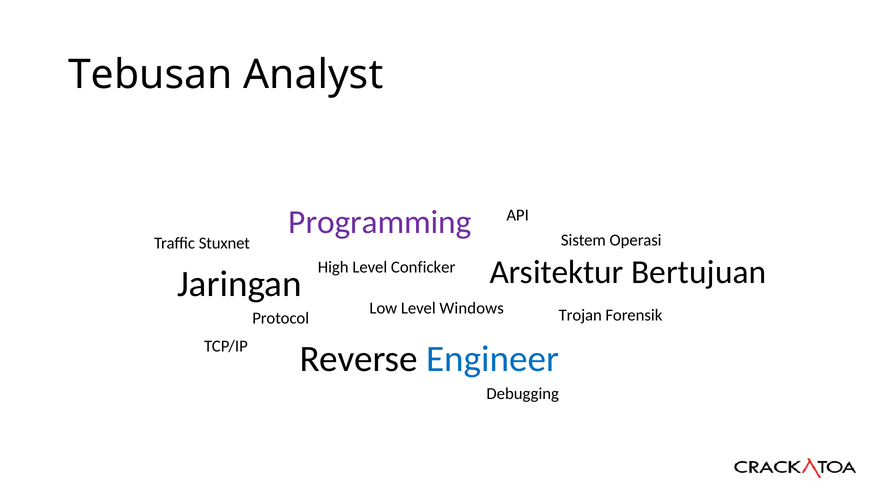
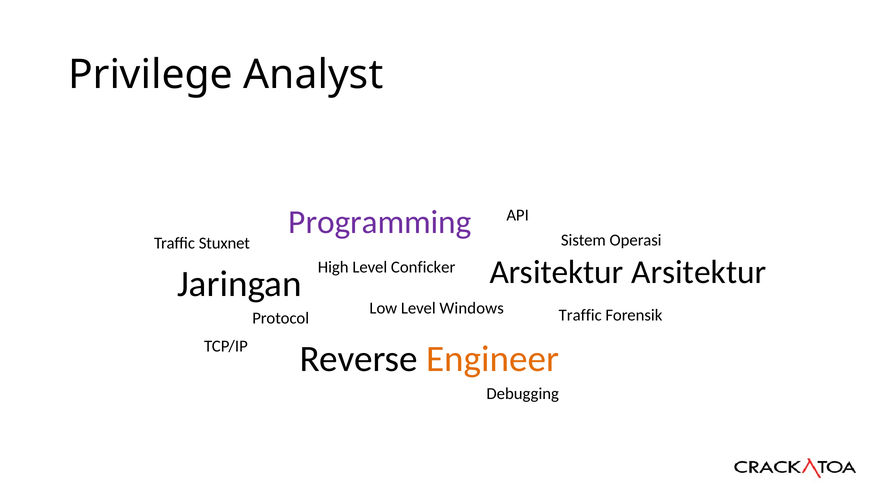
Tebusan: Tebusan -> Privilege (150, 75)
Arsitektur Bertujuan: Bertujuan -> Arsitektur (699, 272)
Trojan: Trojan -> Traffic (580, 315)
Engineer colour: blue -> orange (493, 359)
